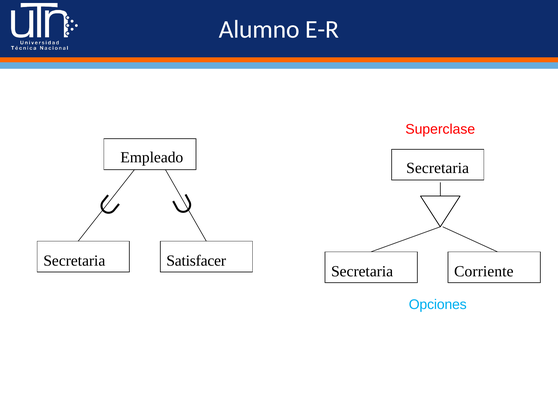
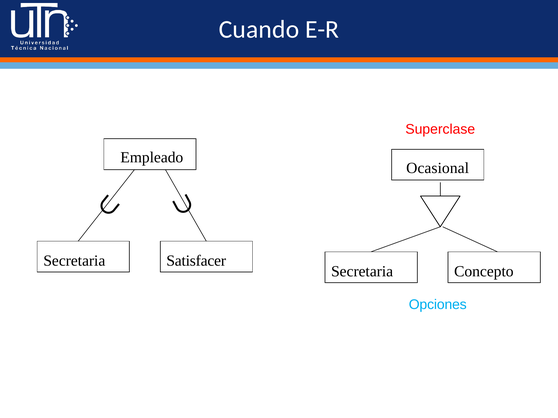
Alumno: Alumno -> Cuando (259, 30)
Secretaria: Secretaria -> Ocasional (438, 168)
Corriente: Corriente -> Concepto (484, 272)
